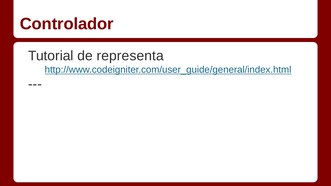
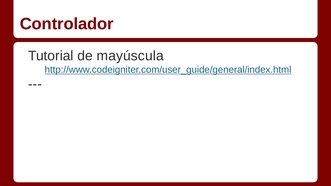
representa: representa -> mayúscula (130, 56)
